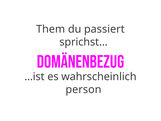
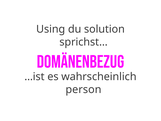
Them: Them -> Using (51, 29)
passiert: passiert -> solution (104, 29)
